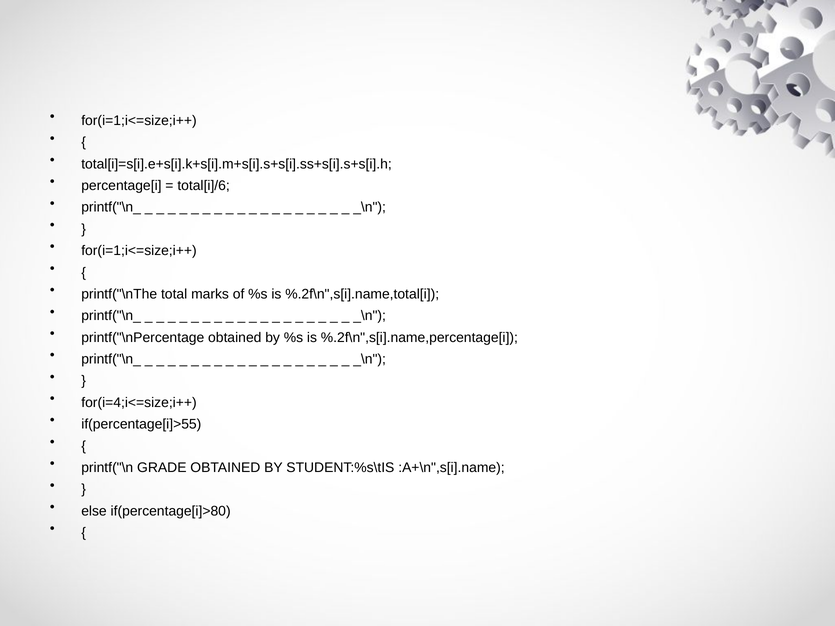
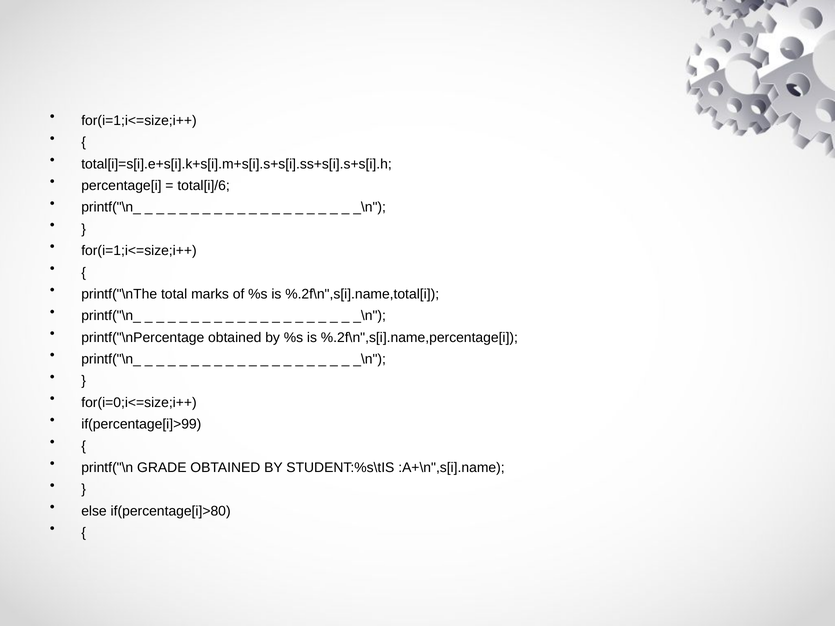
for(i=4;i<=size;i++: for(i=4;i<=size;i++ -> for(i=0;i<=size;i++ (139, 403)
if(percentage[i]>55: if(percentage[i]>55 -> if(percentage[i]>99 (141, 424)
